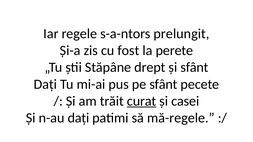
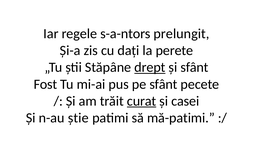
fost: fost -> dați (128, 51)
drept underline: none -> present (150, 68)
Dați: Dați -> Fost (45, 84)
n-au dați: dați -> știe (78, 118)
mă-regele: mă-regele -> mă-patimi (181, 118)
